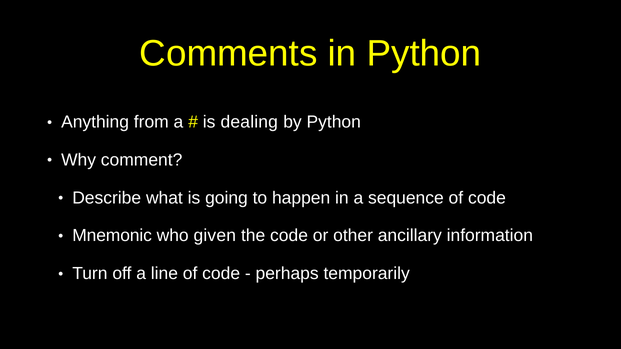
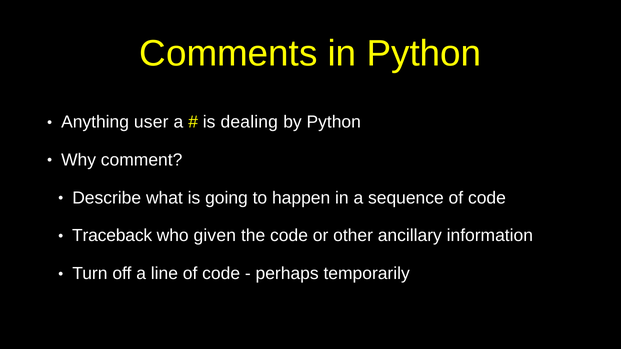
from: from -> user (151, 122)
Mnemonic: Mnemonic -> Traceback (112, 236)
